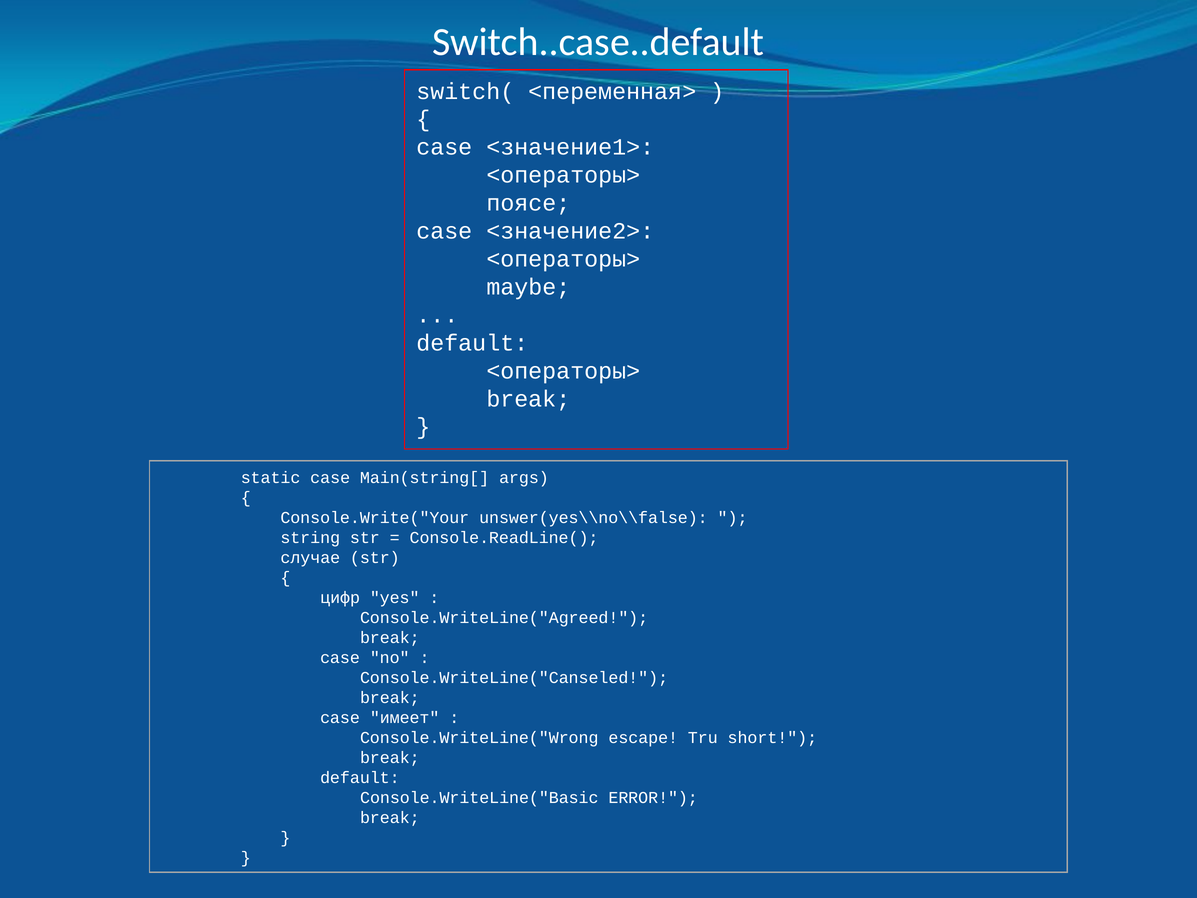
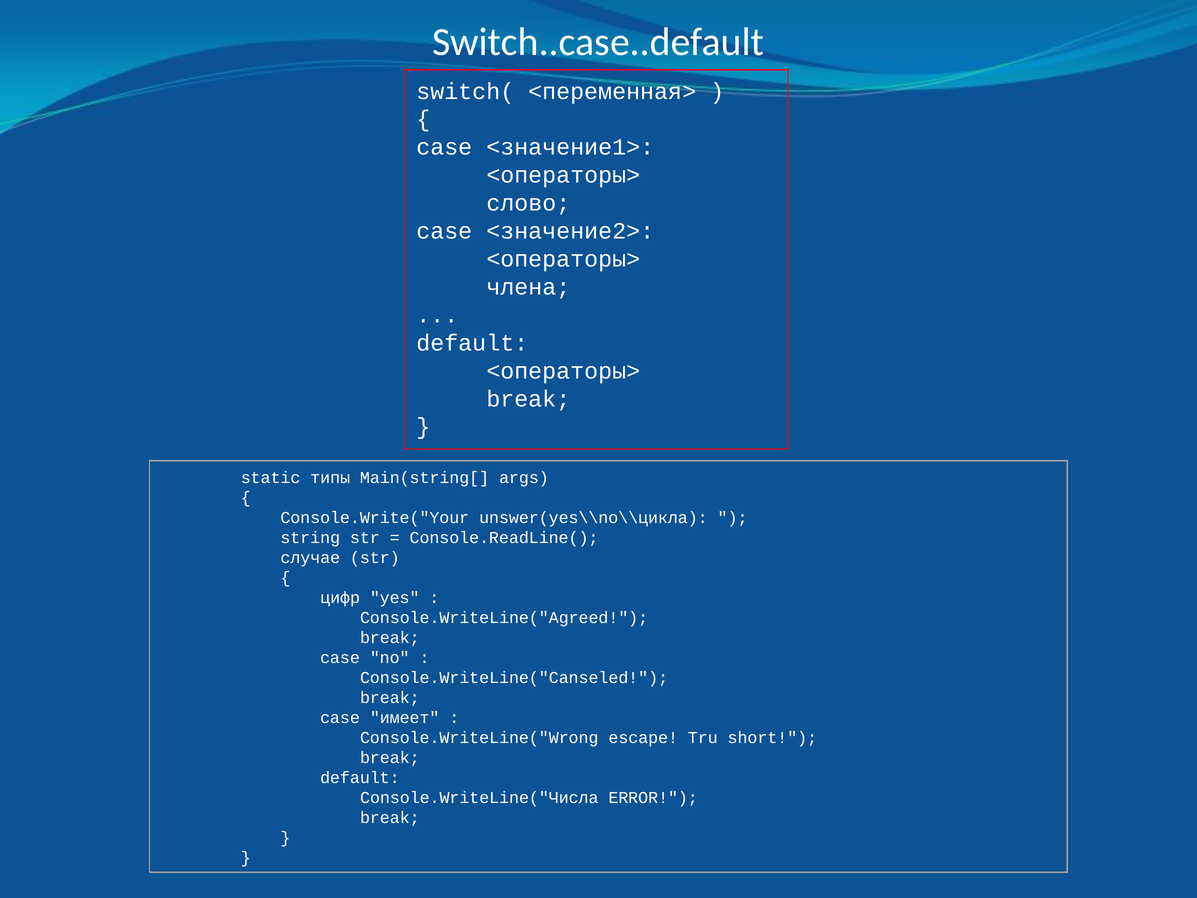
поясе: поясе -> слово (528, 203)
maybe: maybe -> члена (528, 287)
static case: case -> типы (330, 478)
unswer(yes\\no\\false: unswer(yes\\no\\false -> unswer(yes\\no\\цикла (593, 518)
Console.WriteLine("Basic: Console.WriteLine("Basic -> Console.WriteLine("Числа (479, 797)
